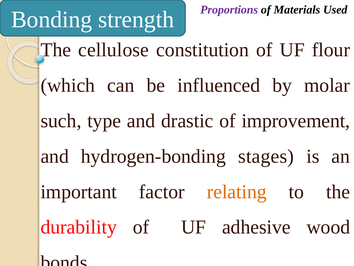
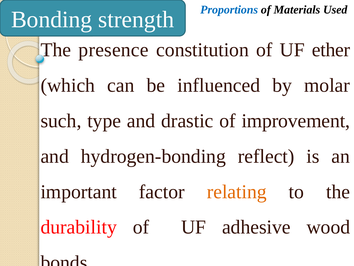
Proportions colour: purple -> blue (229, 10)
cellulose: cellulose -> presence (114, 50)
flour: flour -> ether (331, 50)
stages: stages -> reflect (266, 156)
